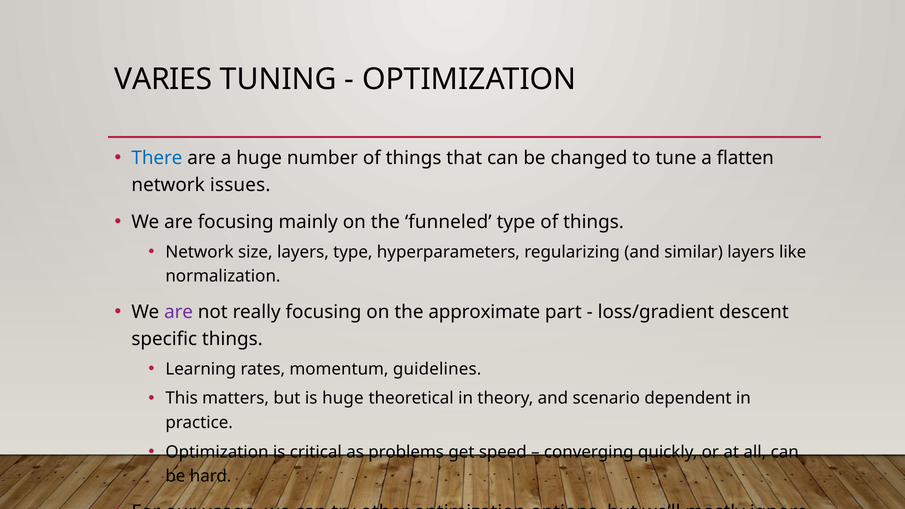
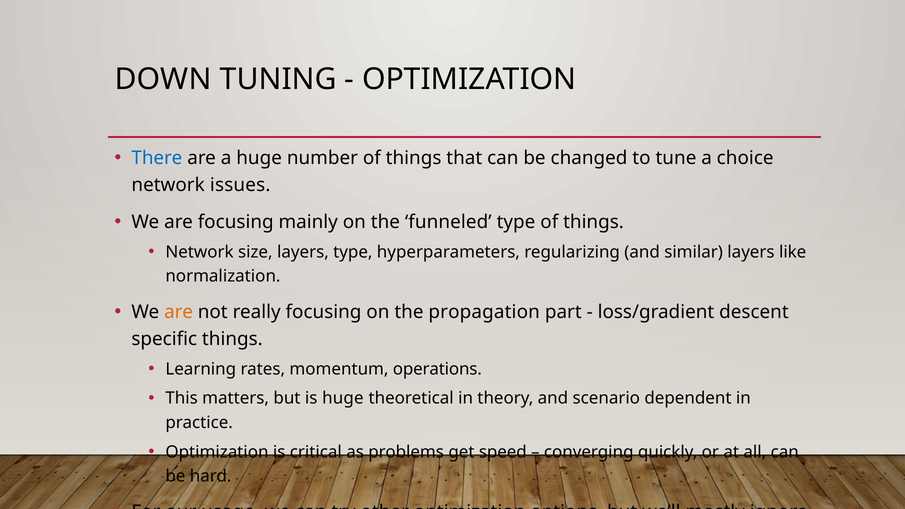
VARIES: VARIES -> DOWN (163, 79)
flatten: flatten -> choice (745, 158)
are colour: purple -> orange (179, 312)
approximate: approximate -> propagation (484, 312)
guidelines: guidelines -> operations (437, 369)
